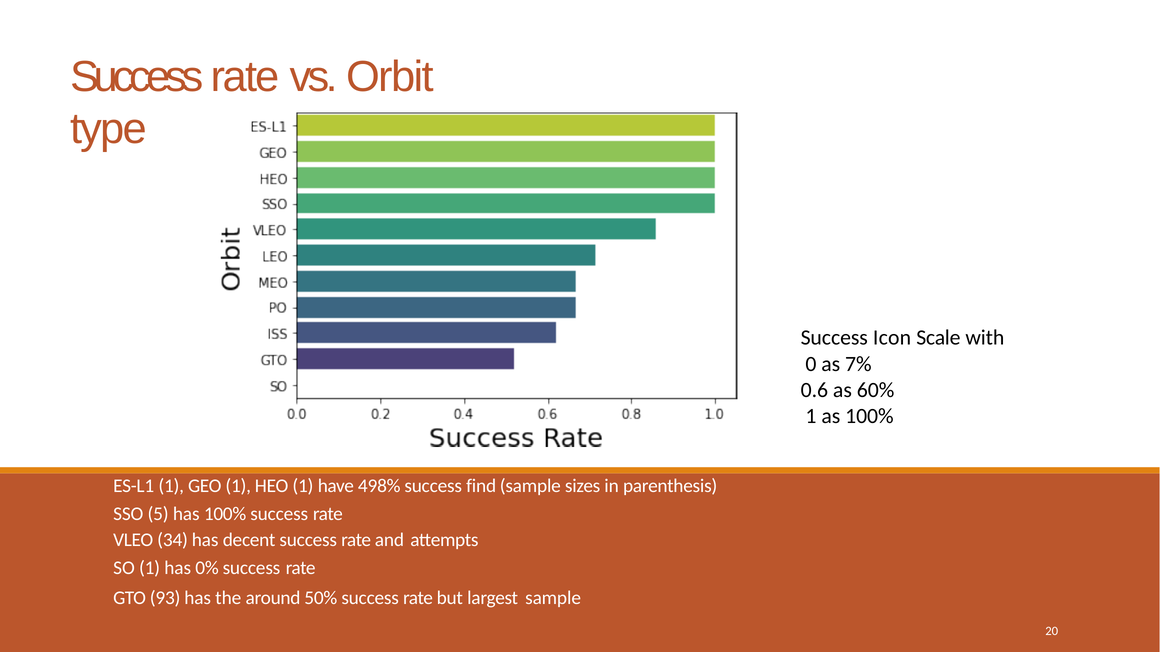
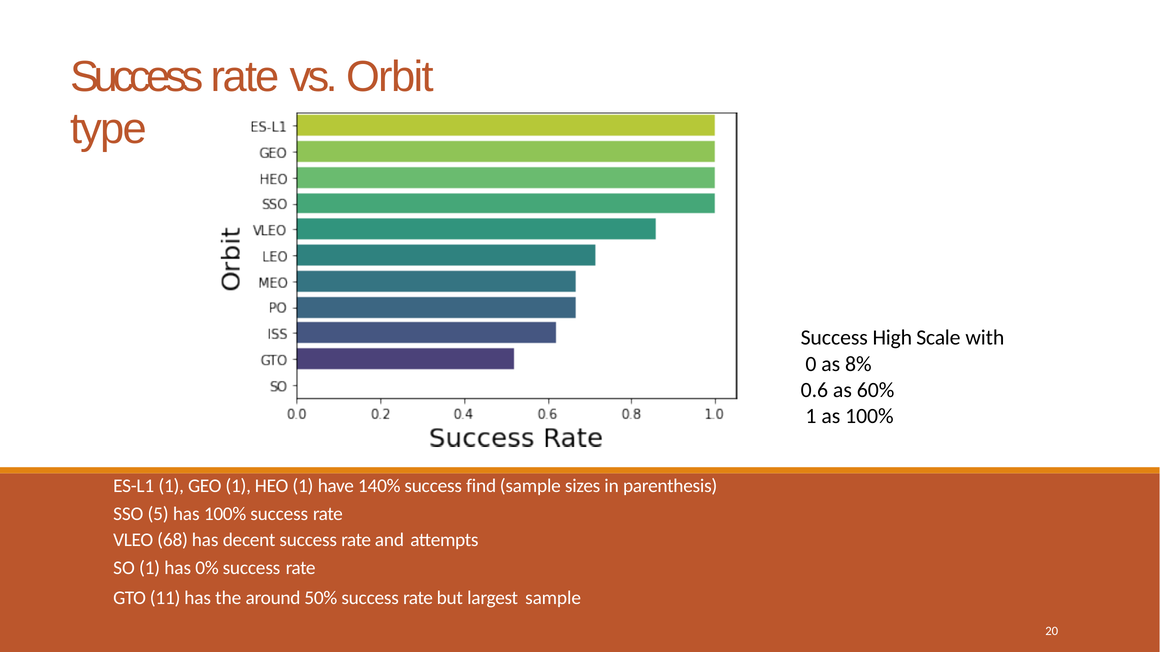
Icon: Icon -> High (892, 338)
7%: 7% -> 8% (858, 364)
498%: 498% -> 140% (379, 486)
34: 34 -> 68 (173, 540)
93: 93 -> 11 (165, 598)
